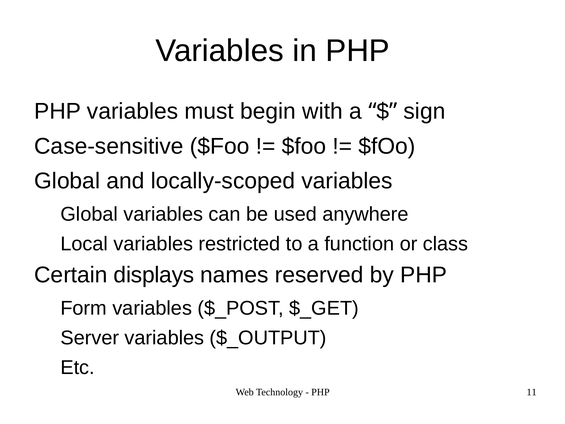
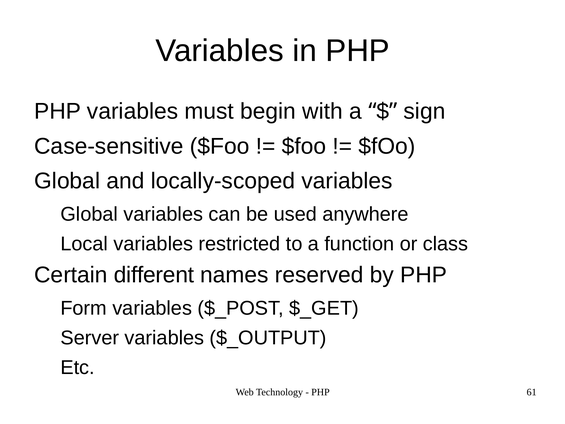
displays: displays -> different (154, 275)
11: 11 -> 61 (532, 392)
